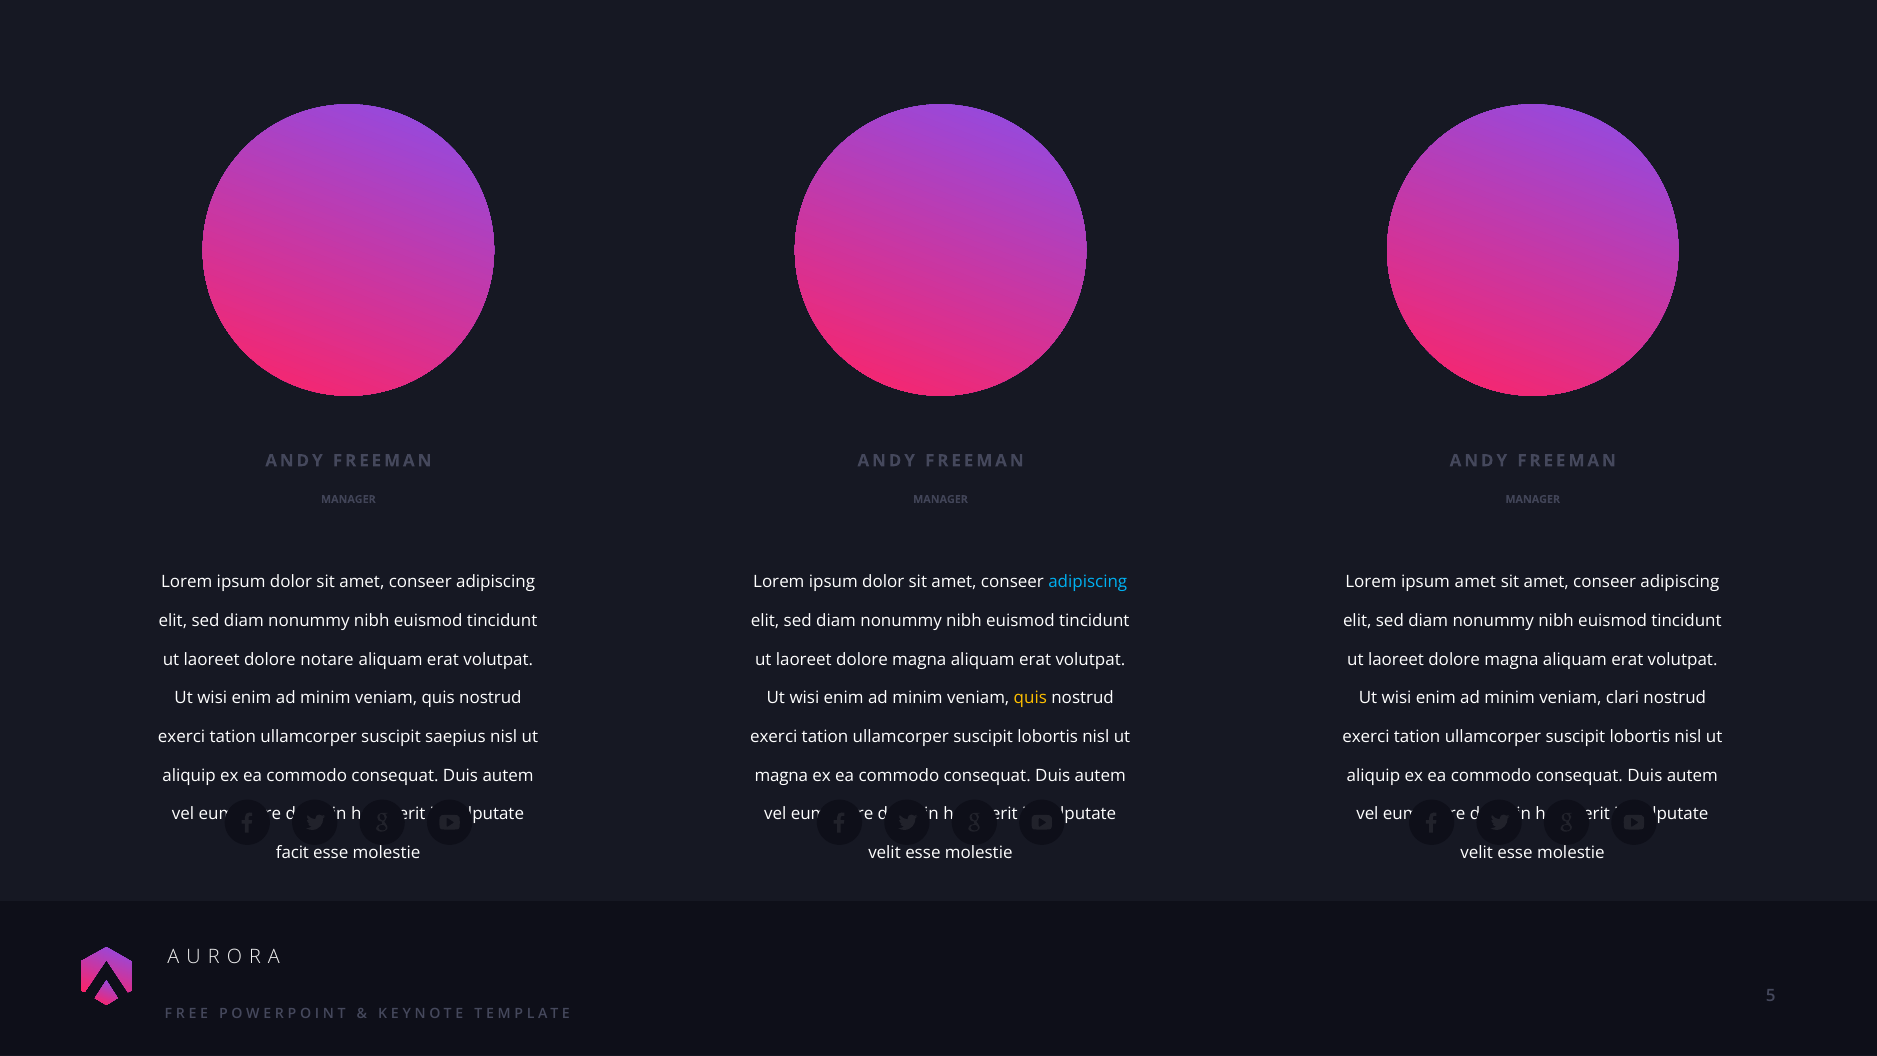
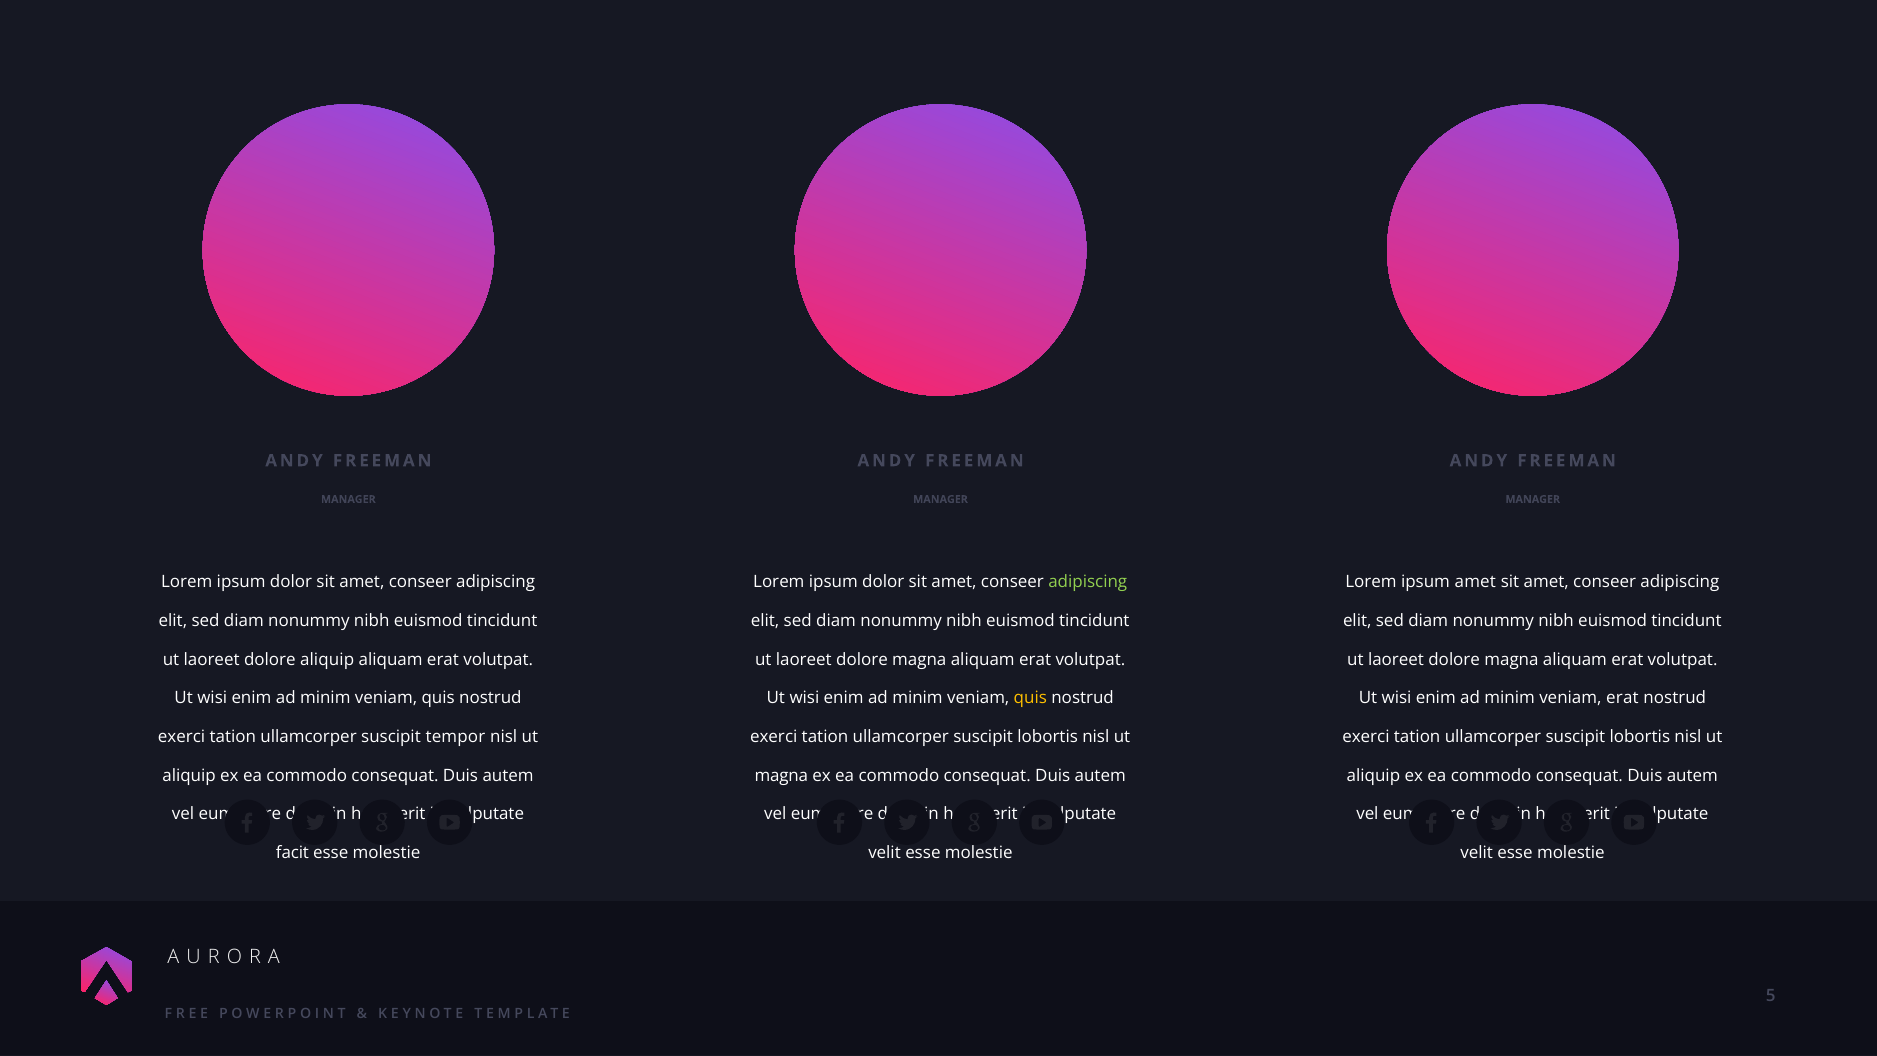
adipiscing colour: light blue -> light green (1088, 582)
dolore notare: notare -> aliquip (327, 659)
veniam clari: clari -> erat (1622, 698)
saepius: saepius -> tempor (455, 737)
